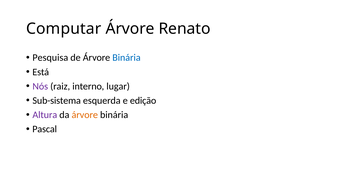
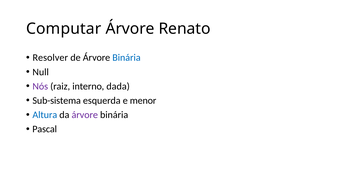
Pesquisa: Pesquisa -> Resolver (50, 58)
Está: Está -> Null (41, 72)
lugar: lugar -> dada (118, 86)
edição: edição -> menor (143, 101)
Altura colour: purple -> blue (45, 115)
árvore colour: orange -> purple (85, 115)
